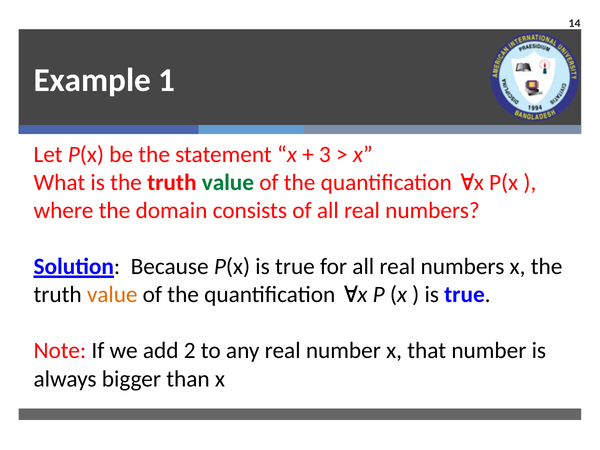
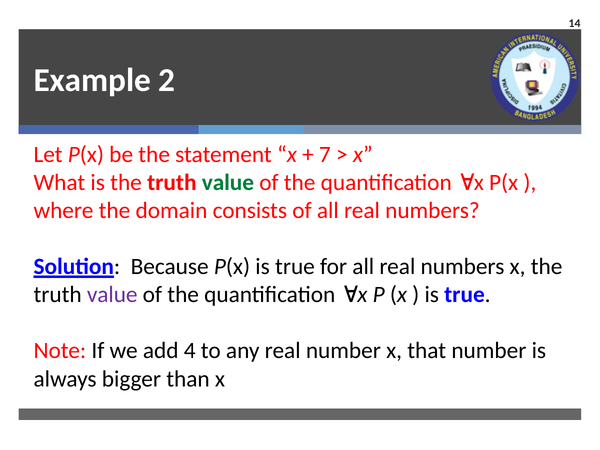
1: 1 -> 2 (167, 80)
3: 3 -> 7 (325, 155)
value colour: orange -> purple (112, 295)
2: 2 -> 4 (190, 351)
